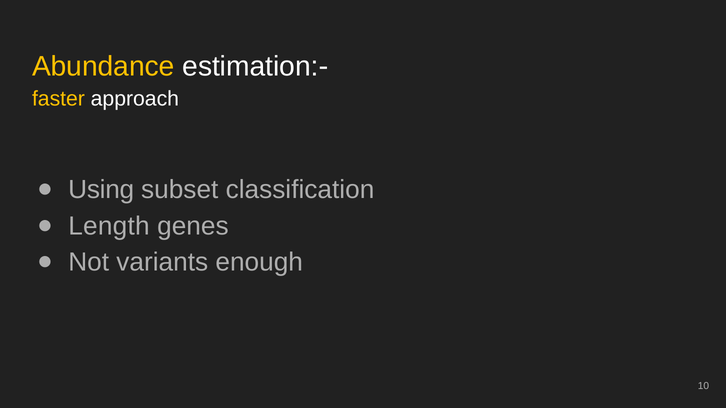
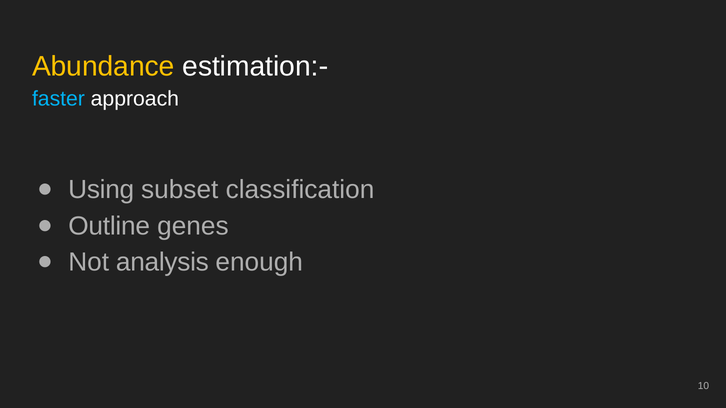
faster colour: yellow -> light blue (58, 99)
Length: Length -> Outline (109, 226)
variants: variants -> analysis (162, 262)
